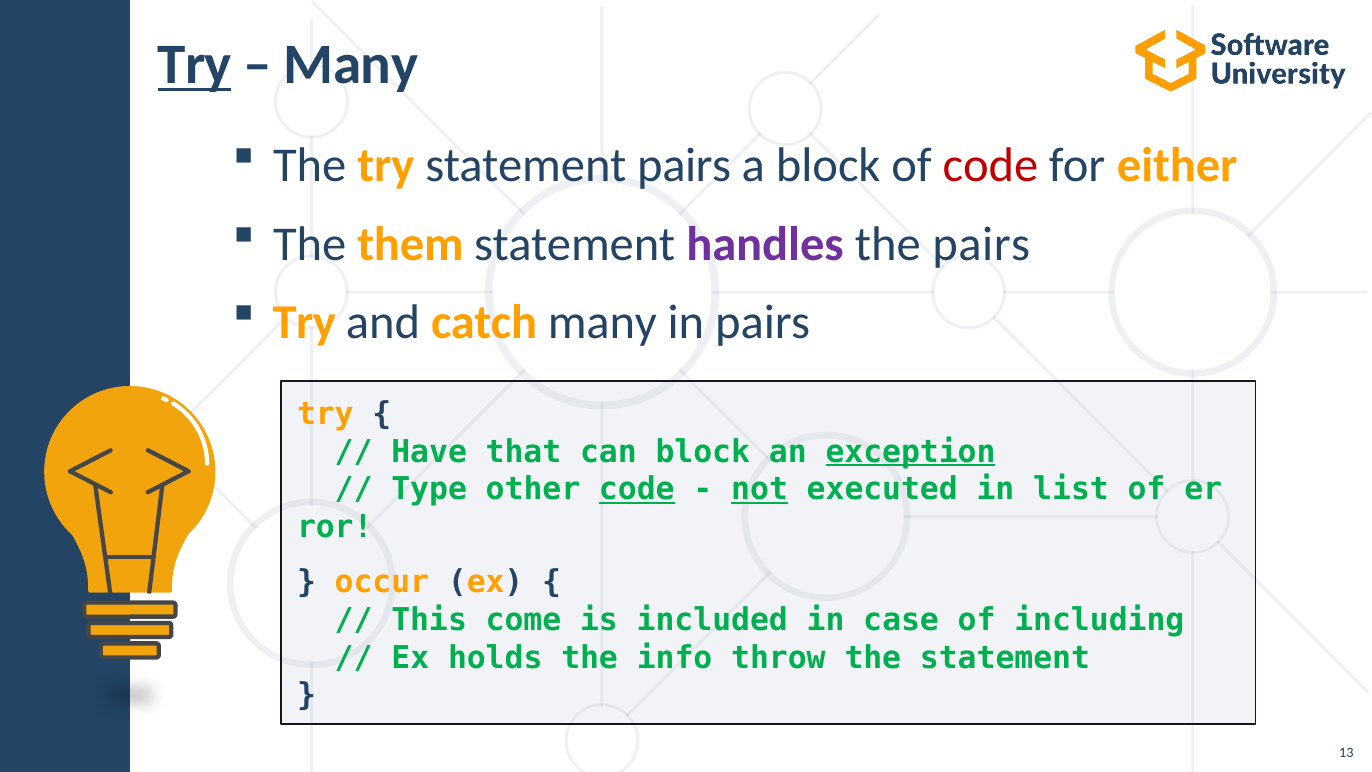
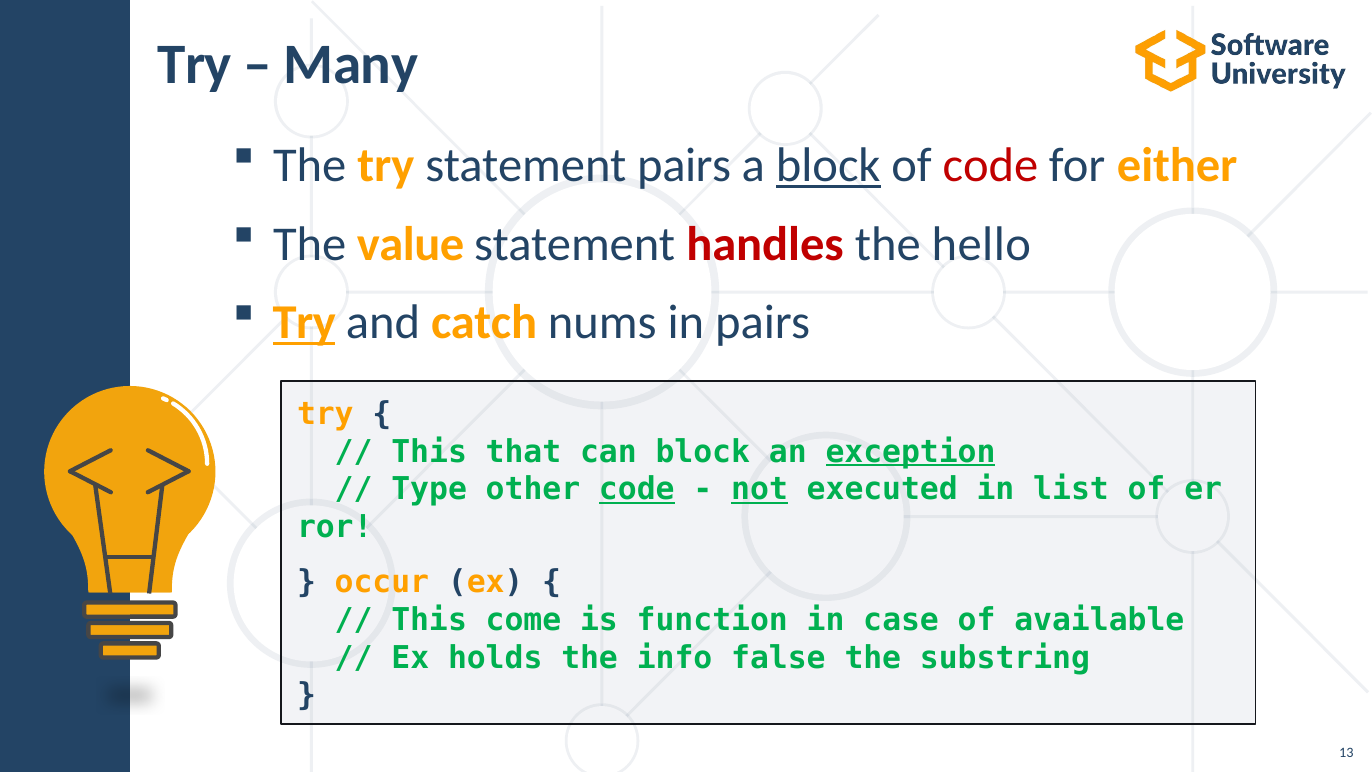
Try underline: present -> none (195, 65)
block underline: none -> present (828, 166)
them: them -> value (411, 244)
handles colour: purple -> red (765, 244)
the pairs: pairs -> hello (981, 244)
Try underline: none -> present (304, 322)
catch many: many -> nums (602, 322)
Have: Have -> This (429, 452)
included: included -> function (712, 620)
including: including -> available (1099, 620)
throw: throw -> false (778, 657)
the statement: statement -> substring (1005, 657)
